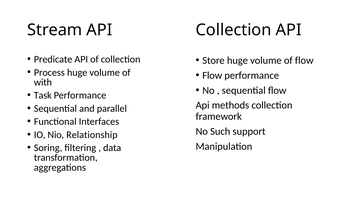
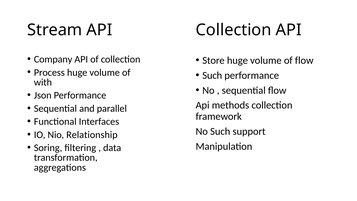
Predicate: Predicate -> Company (53, 59)
Flow: Flow -> Such (212, 75)
Task: Task -> Json (43, 95)
